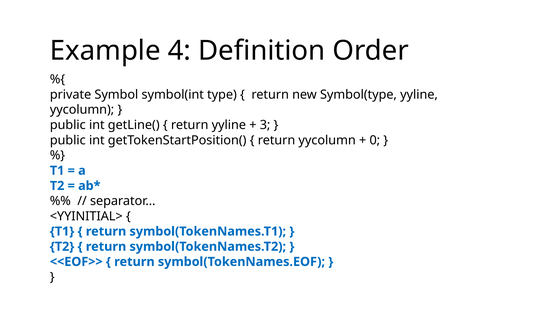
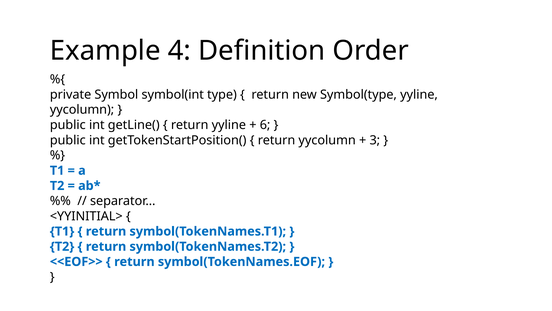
3: 3 -> 6 (265, 125)
0: 0 -> 3 (375, 140)
